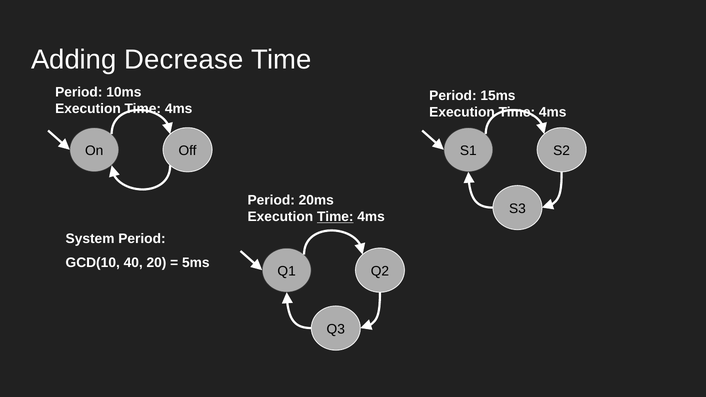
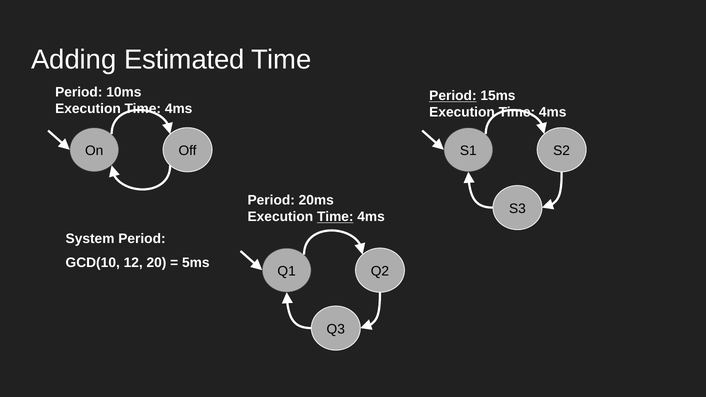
Decrease: Decrease -> Estimated (184, 60)
Period underline: none -> present (453, 96)
40: 40 -> 12 (133, 263)
